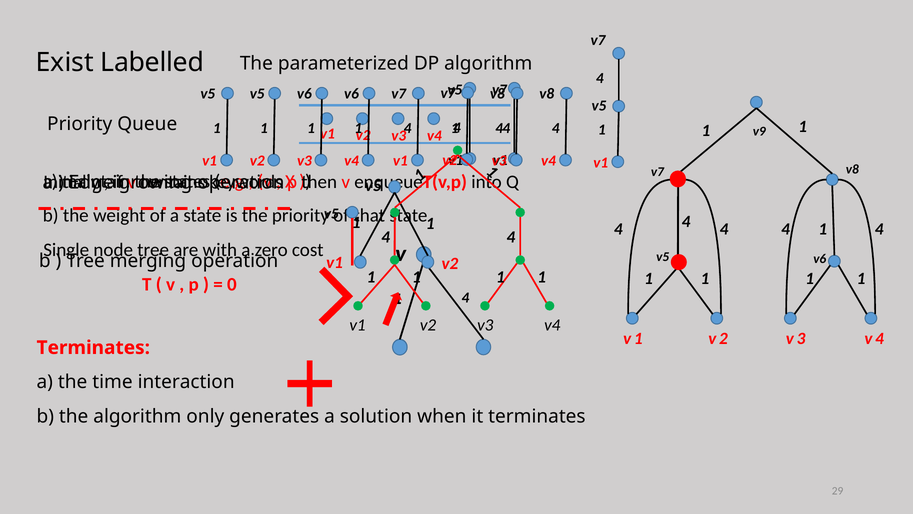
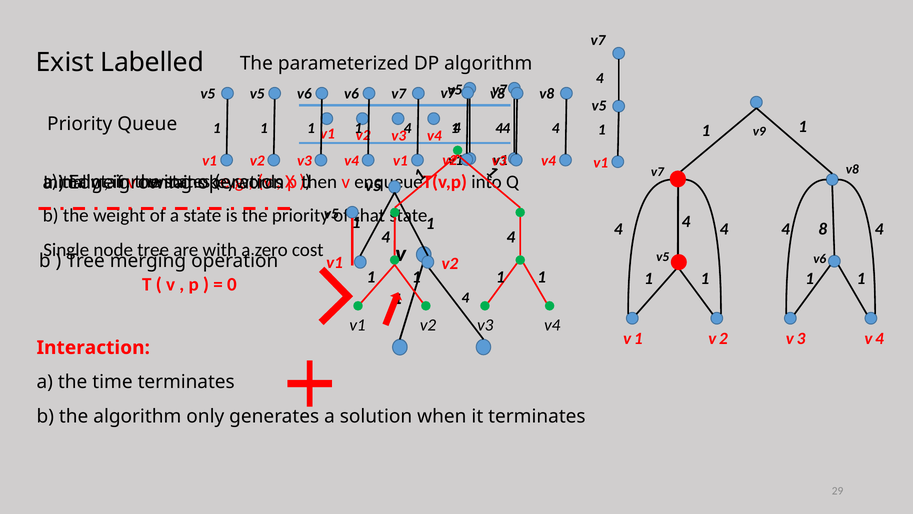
4 4 4 1: 1 -> 8 (823, 229)
Terminates: Terminates -> Interaction (93, 347)
time interaction: interaction -> terminates (186, 382)
